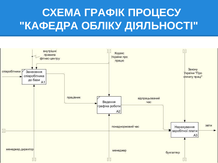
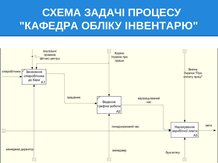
ГРАФІК: ГРАФІК -> ЗАДАЧІ (105, 13)
ДІЯЛЬНОСТІ: ДІЯЛЬНОСТІ -> ІНВЕНТАРЮ (162, 26)
